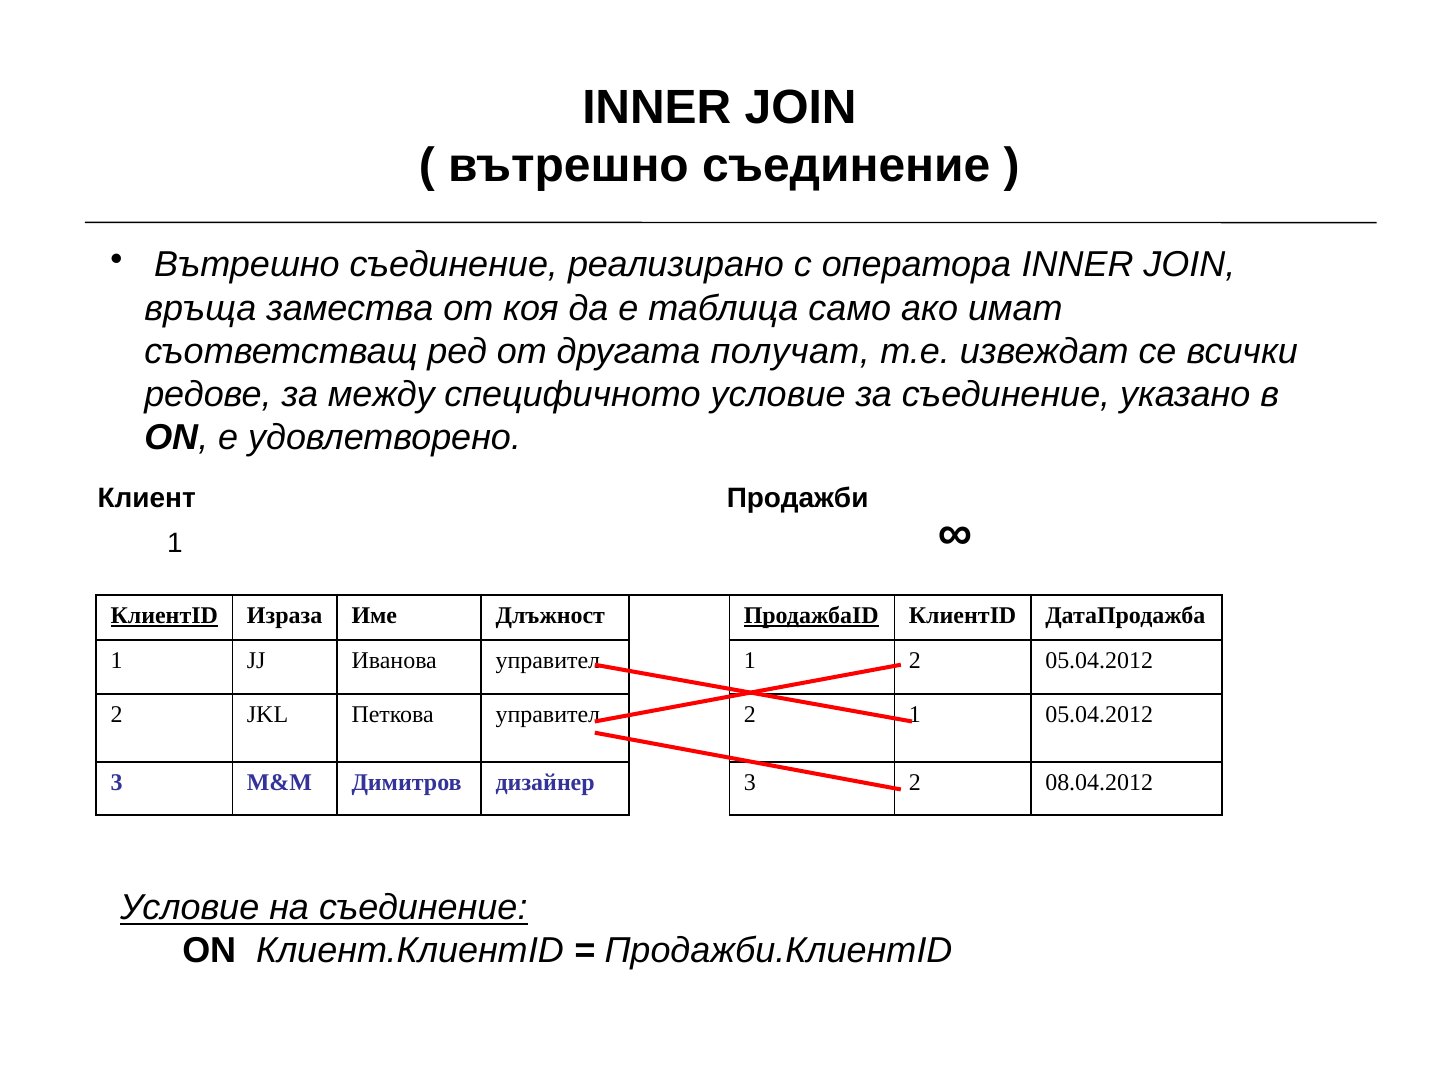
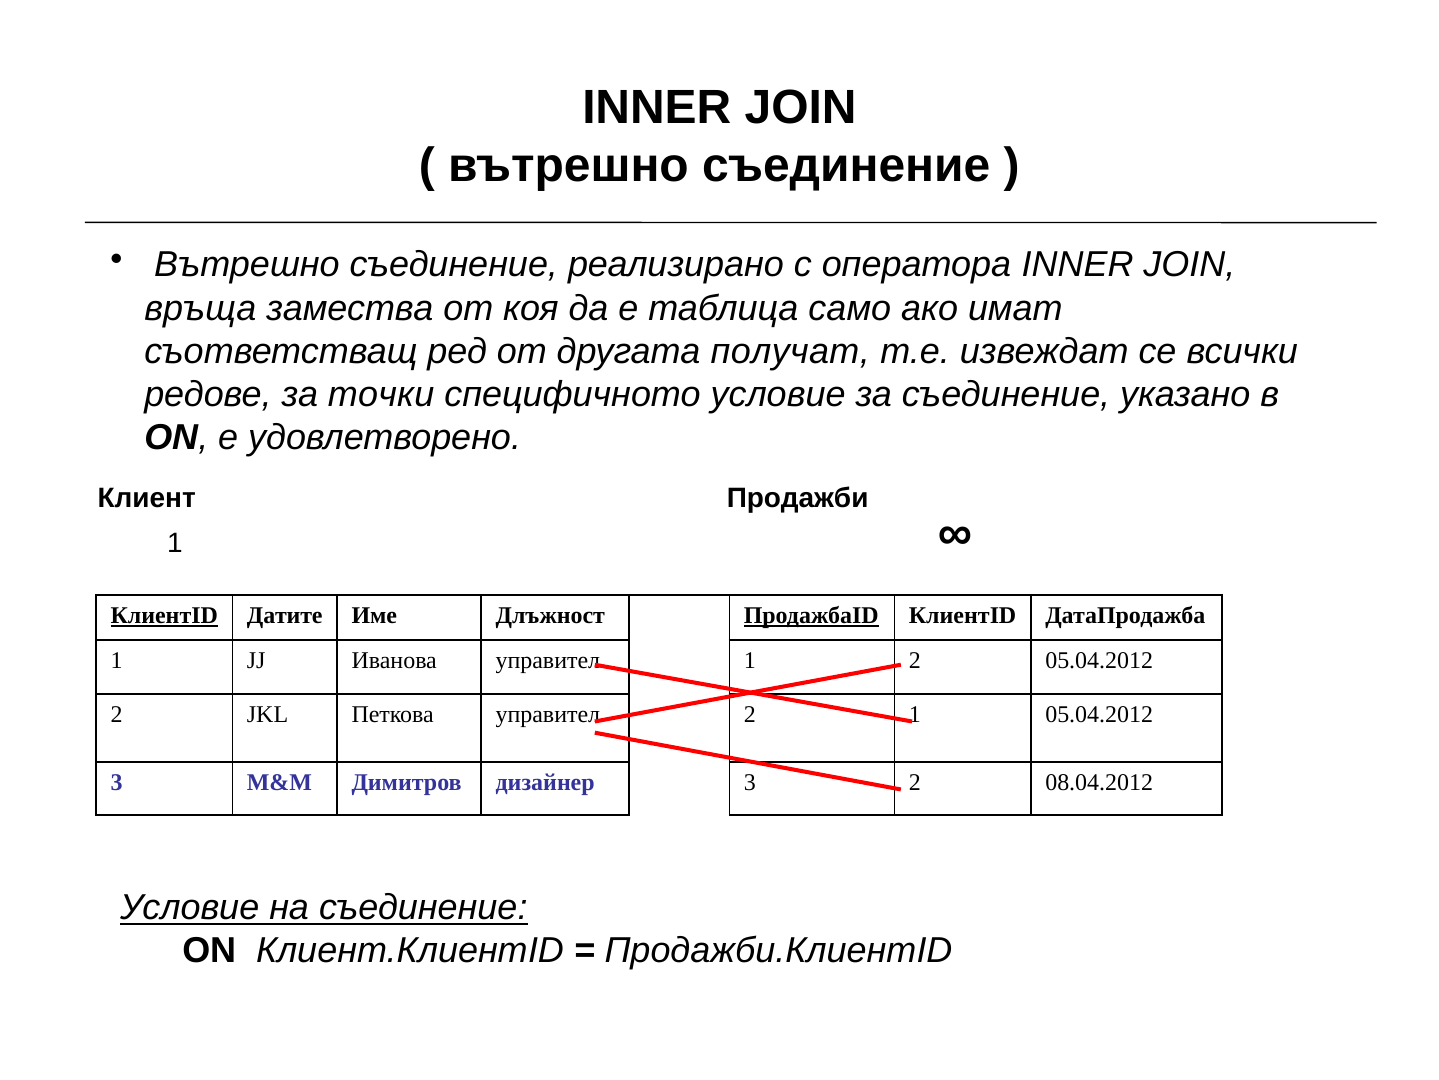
между: между -> точки (381, 394)
Израза: Израза -> Датите (285, 615)
